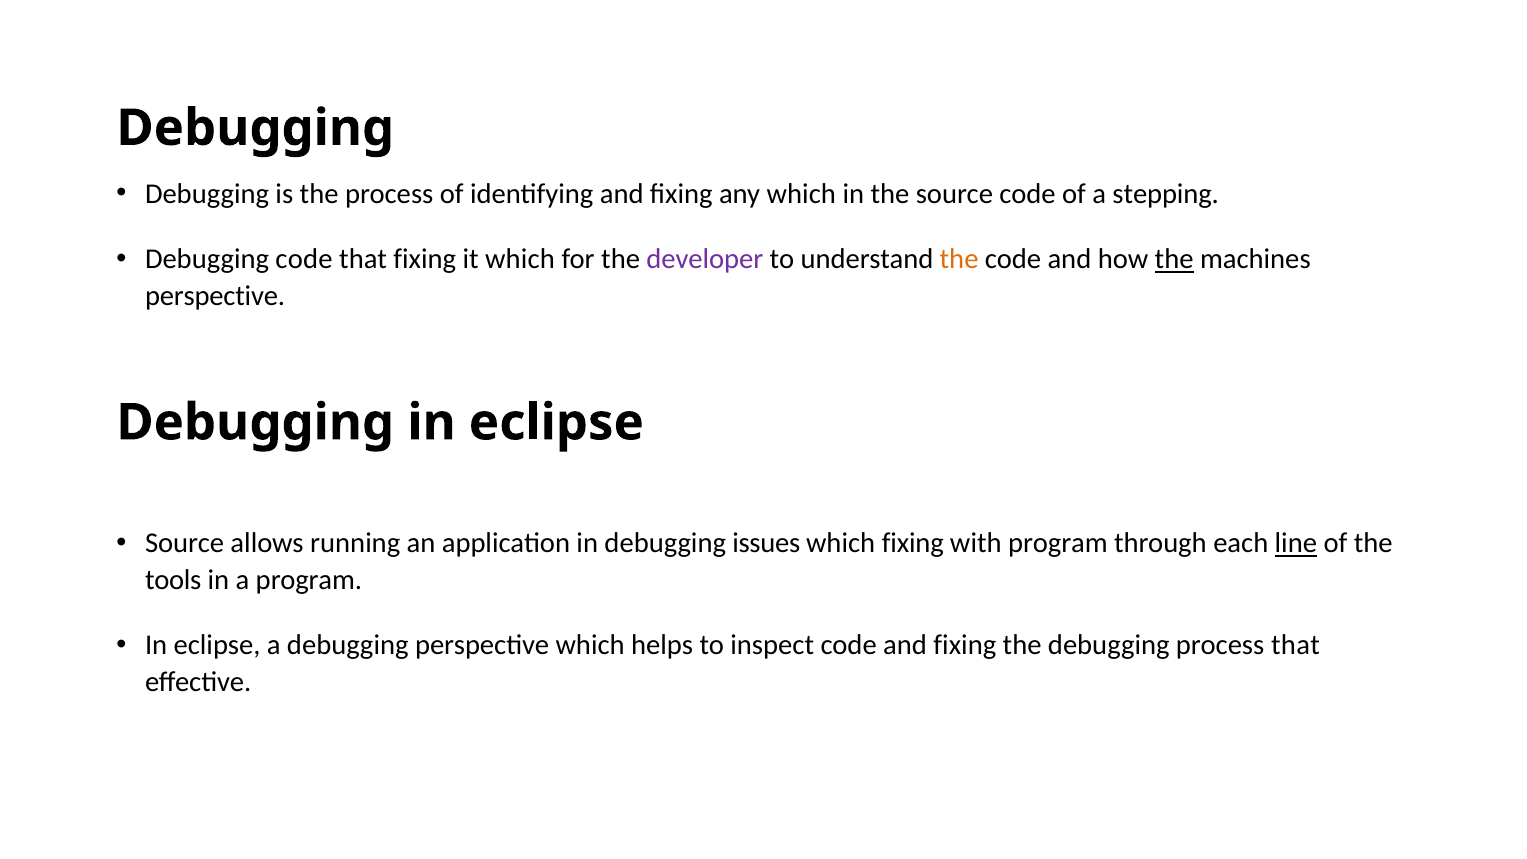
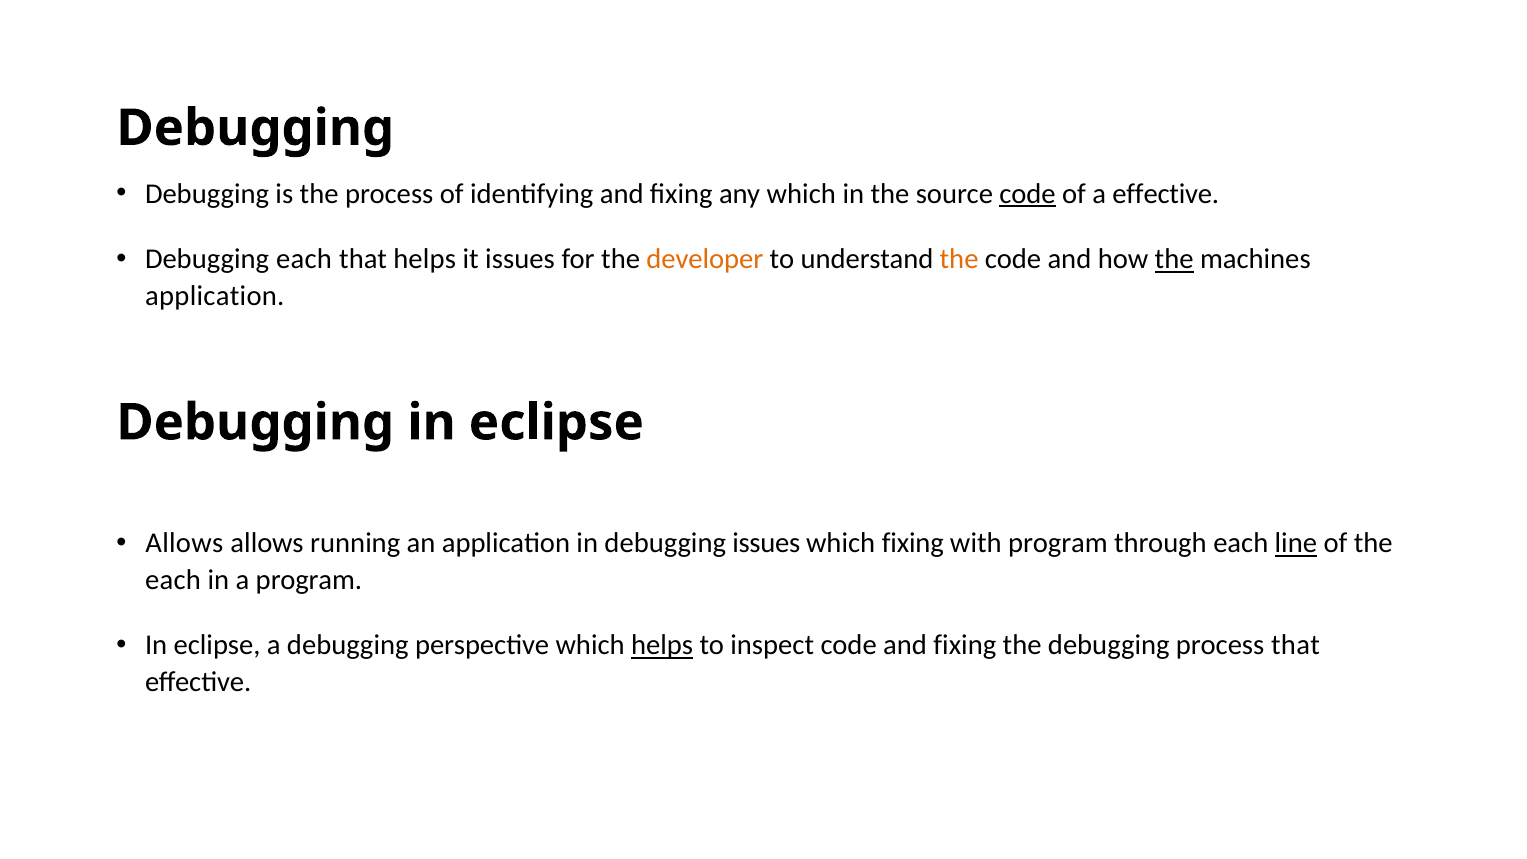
code underline: none -> present (1028, 194)
a stepping: stepping -> effective (1166, 194)
Debugging code: code -> each (304, 259)
that fixing: fixing -> helps (425, 259)
it which: which -> issues (520, 259)
developer colour: purple -> orange (705, 259)
perspective: perspective -> application (215, 296)
Source: Source -> Allows (184, 543)
tools: tools -> each (173, 580)
helps underline: none -> present (662, 645)
